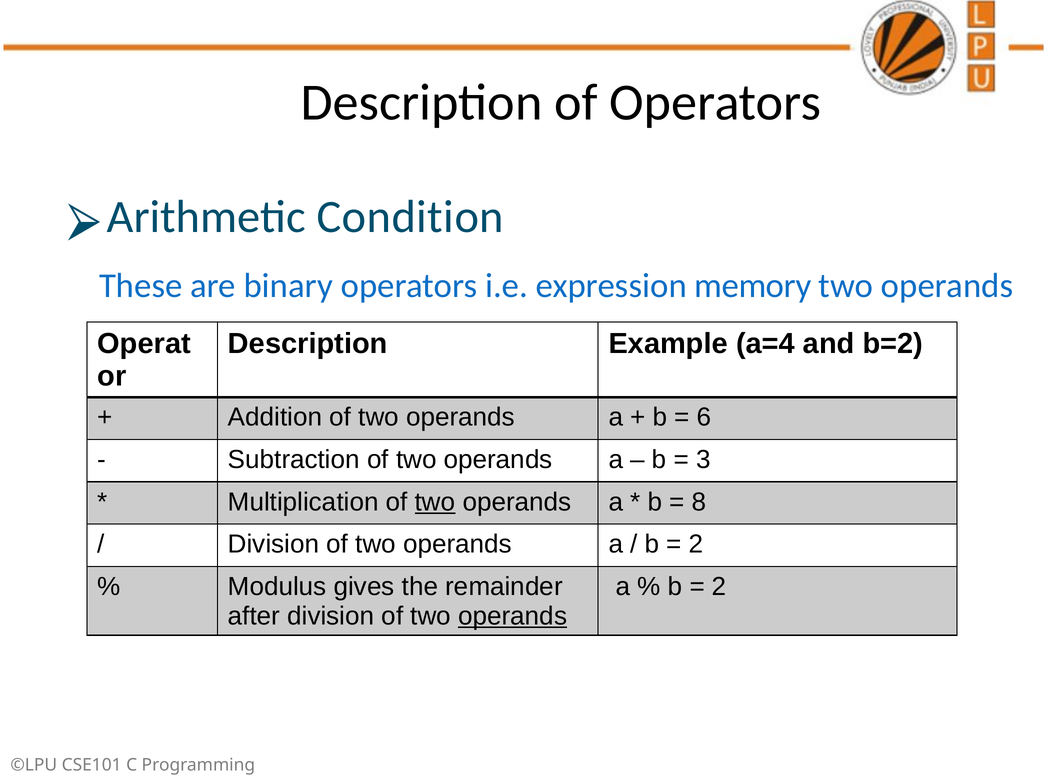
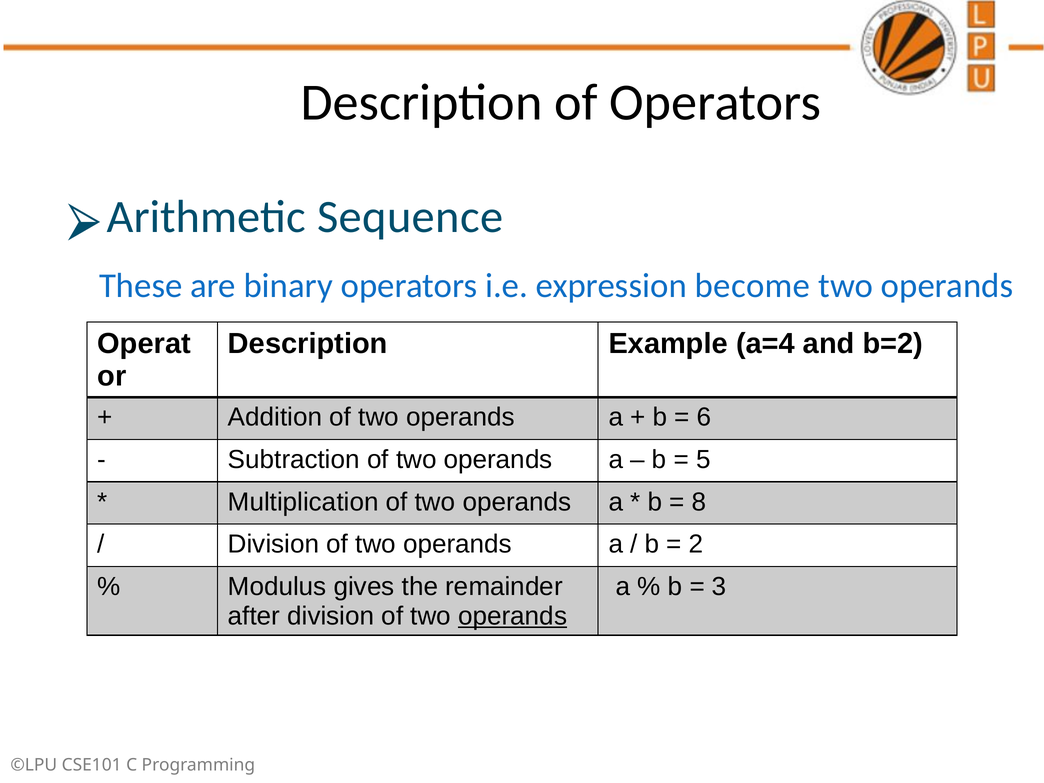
Condition: Condition -> Sequence (410, 217)
memory: memory -> become (752, 286)
3: 3 -> 5 (703, 460)
two underline: present -> none (435, 502)
2: 2 -> 3 (719, 587)
